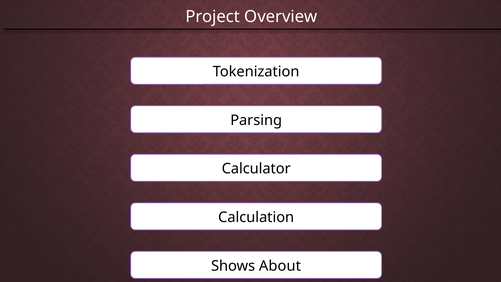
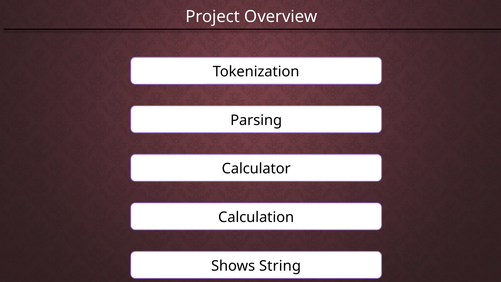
About: About -> String (280, 266)
